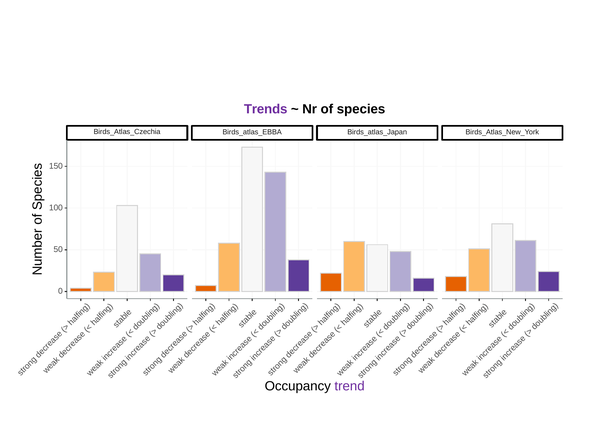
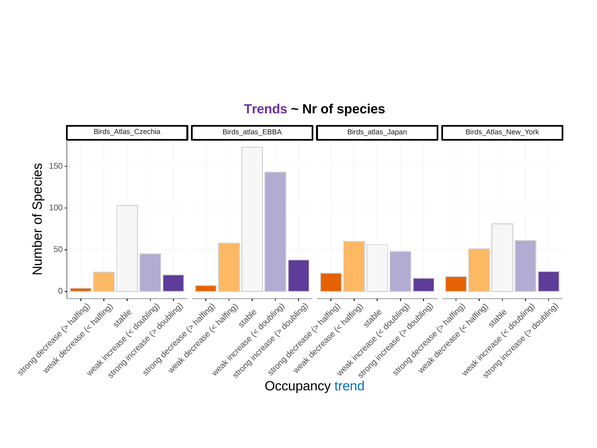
trend colour: purple -> blue (350, 386)
